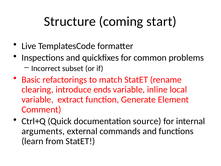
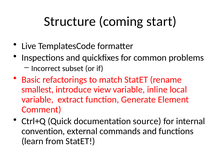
clearing: clearing -> smallest (38, 89)
ends: ends -> view (102, 89)
arguments: arguments -> convention (43, 131)
